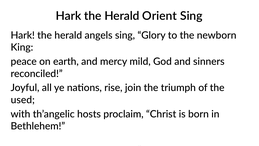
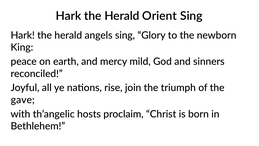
used: used -> gave (23, 100)
